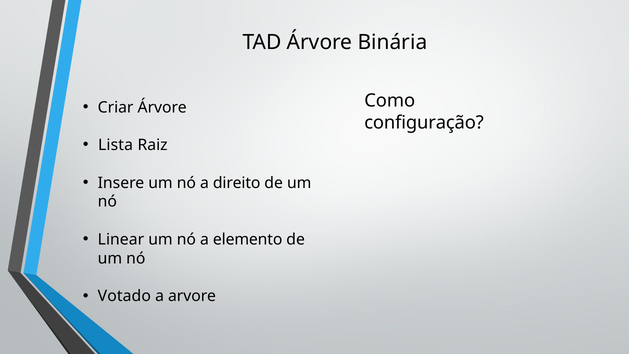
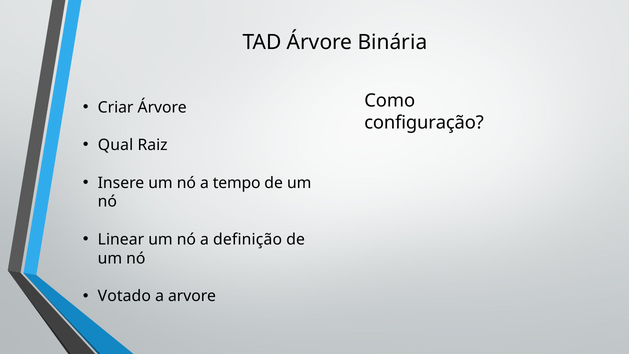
Lista: Lista -> Qual (116, 145)
direito: direito -> tempo (237, 183)
elemento: elemento -> definição (248, 239)
